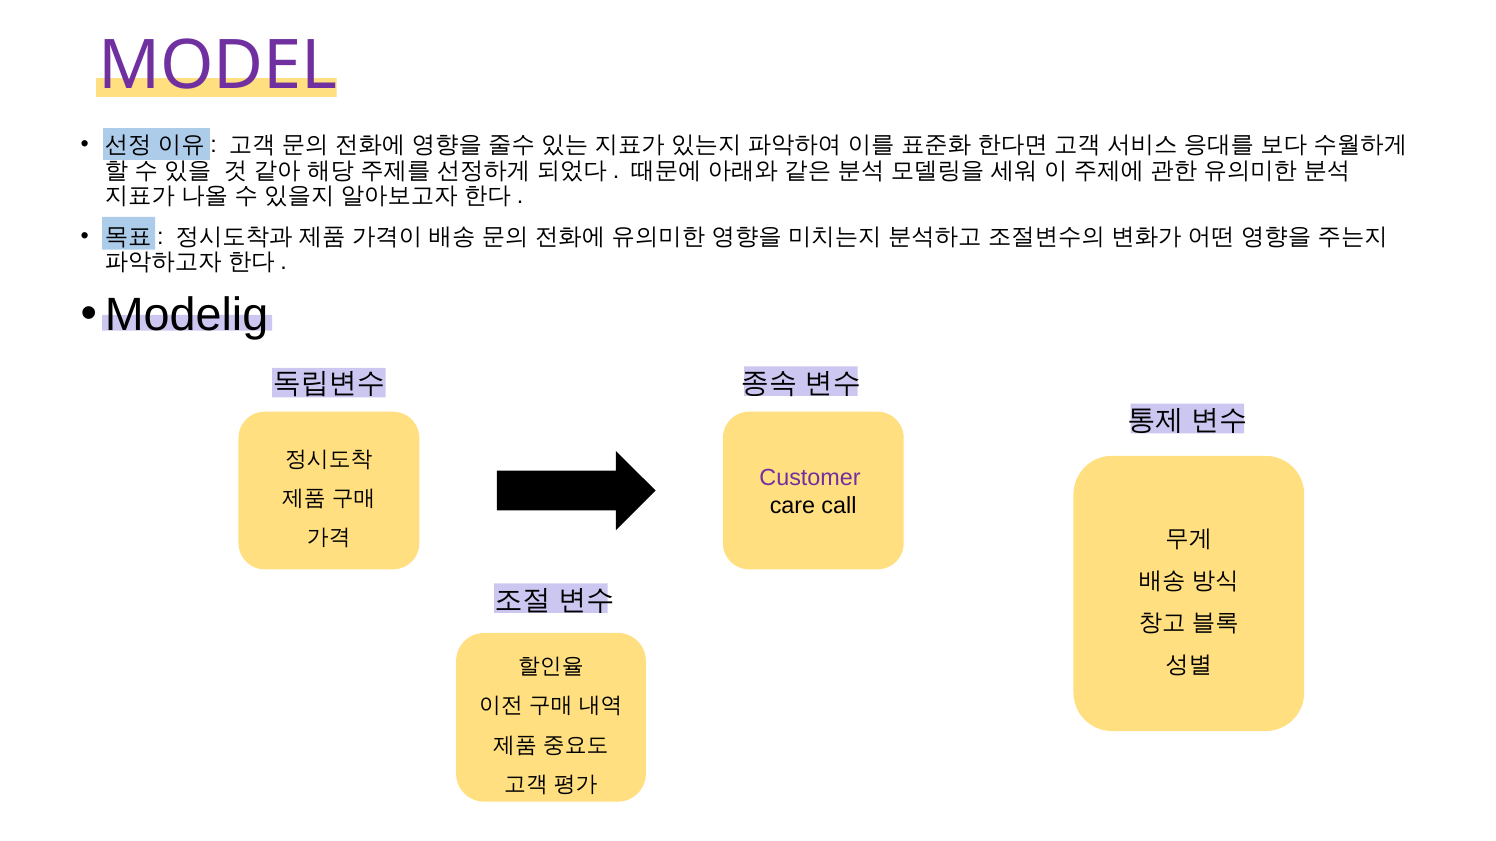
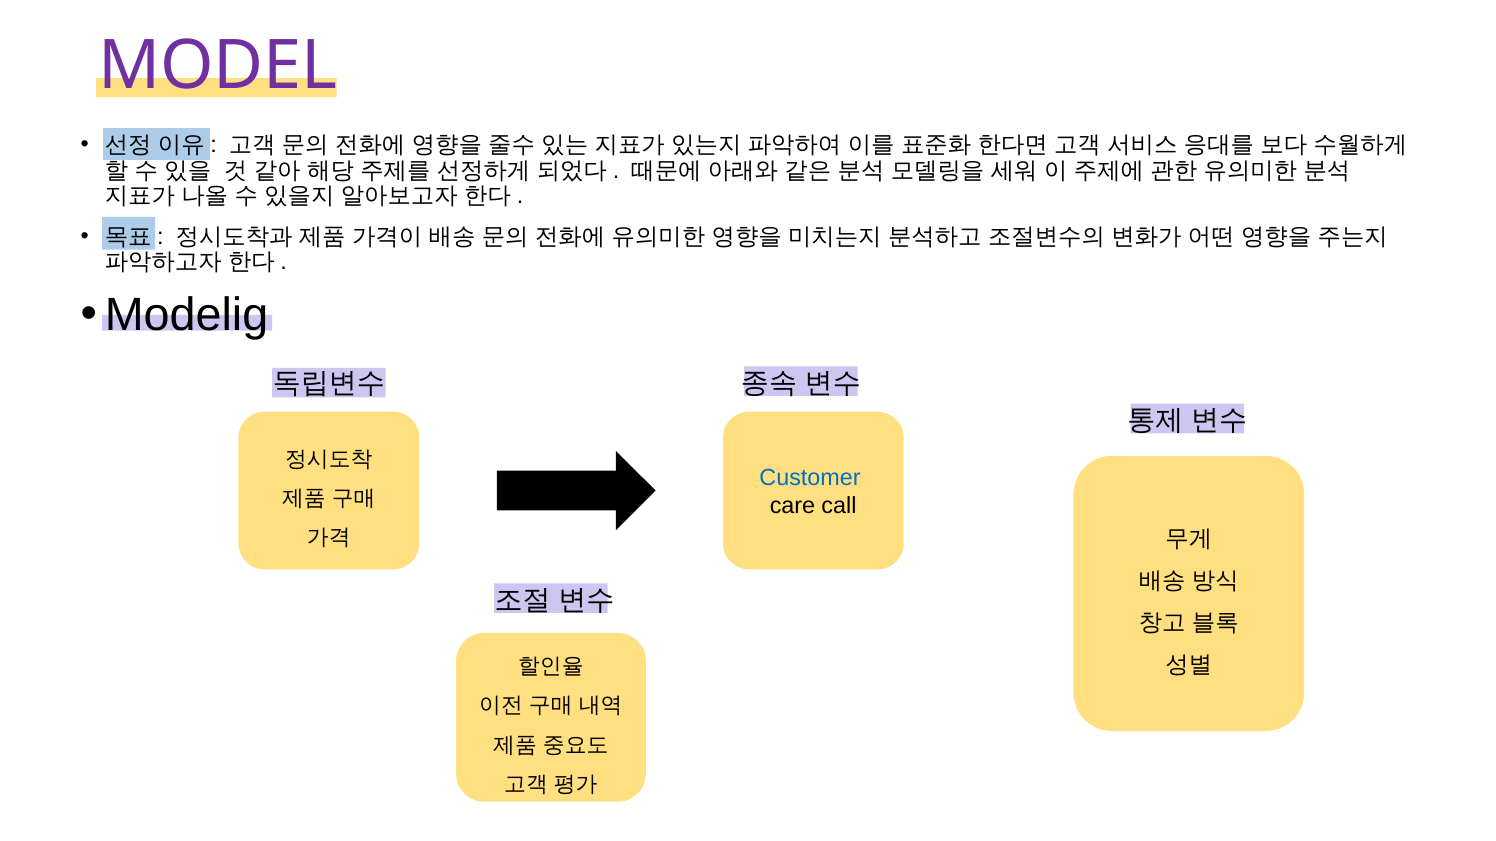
Customer colour: purple -> blue (810, 478)
